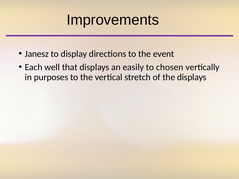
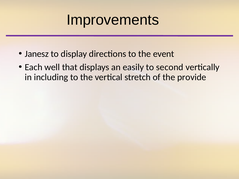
chosen: chosen -> second (170, 67)
purposes: purposes -> including (51, 77)
the displays: displays -> provide (192, 77)
